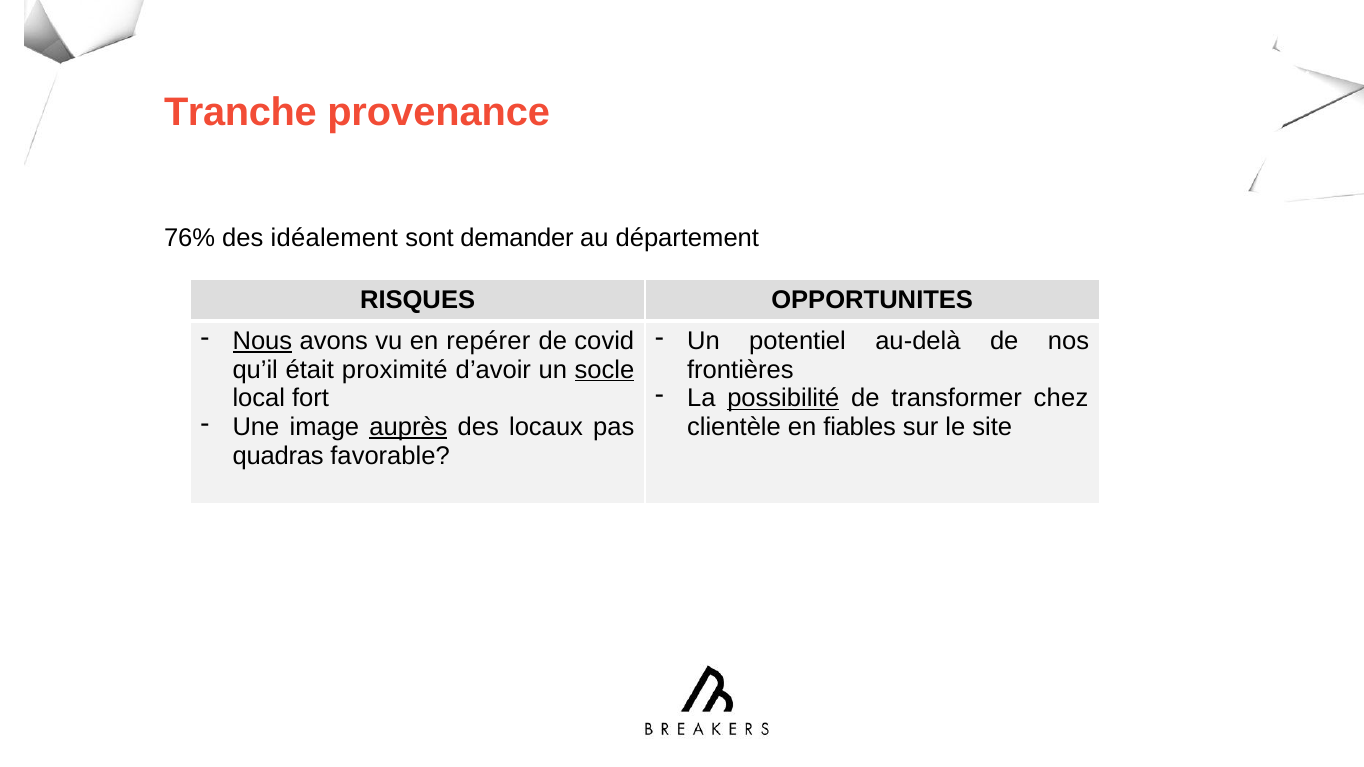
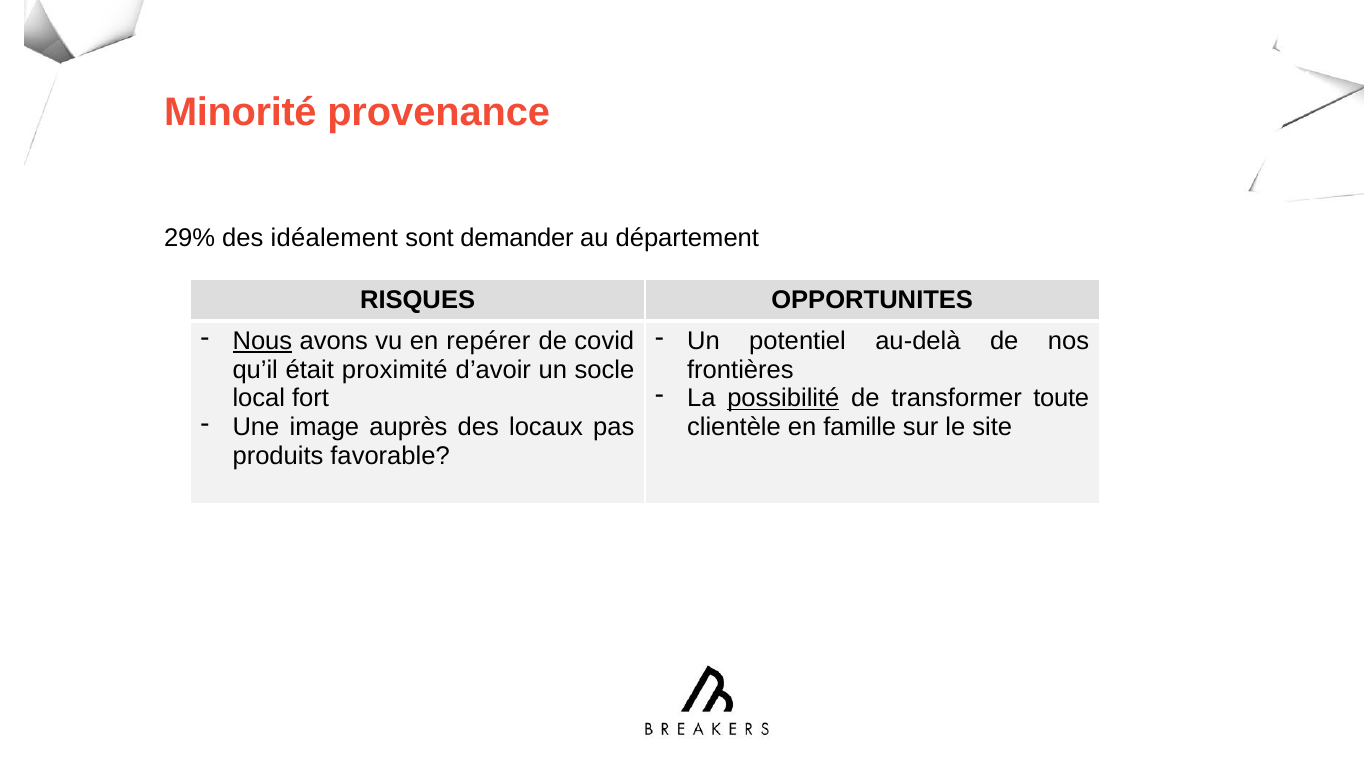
Tranche: Tranche -> Minorité (240, 112)
76%: 76% -> 29% (190, 238)
socle underline: present -> none (605, 370)
chez: chez -> toute (1061, 398)
auprès underline: present -> none (408, 427)
fiables: fiables -> famille (860, 427)
quadras: quadras -> produits (278, 456)
